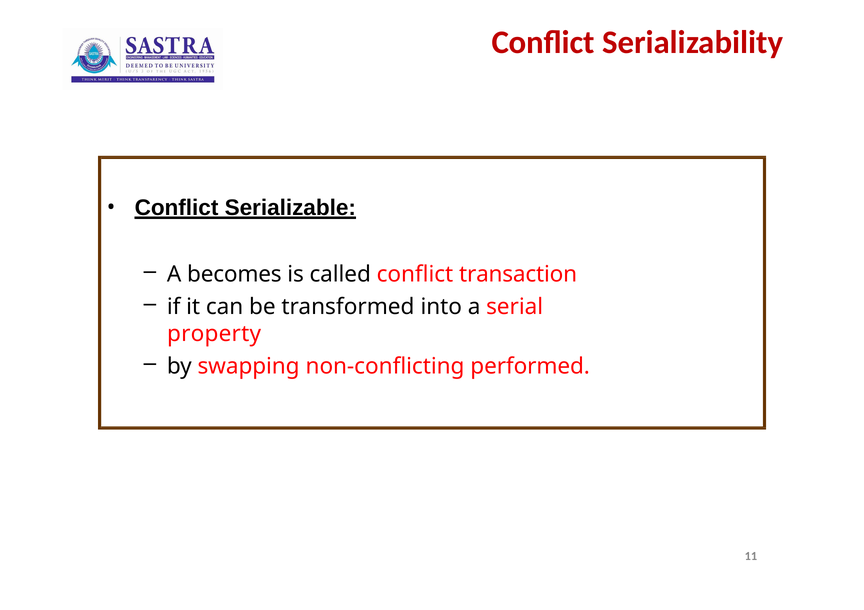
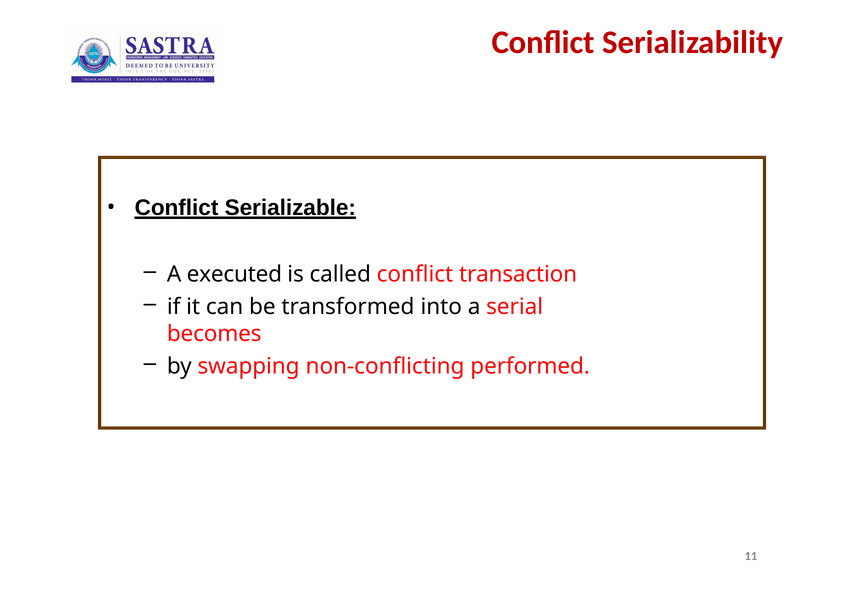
becomes: becomes -> executed (234, 275)
property: property -> becomes (214, 334)
